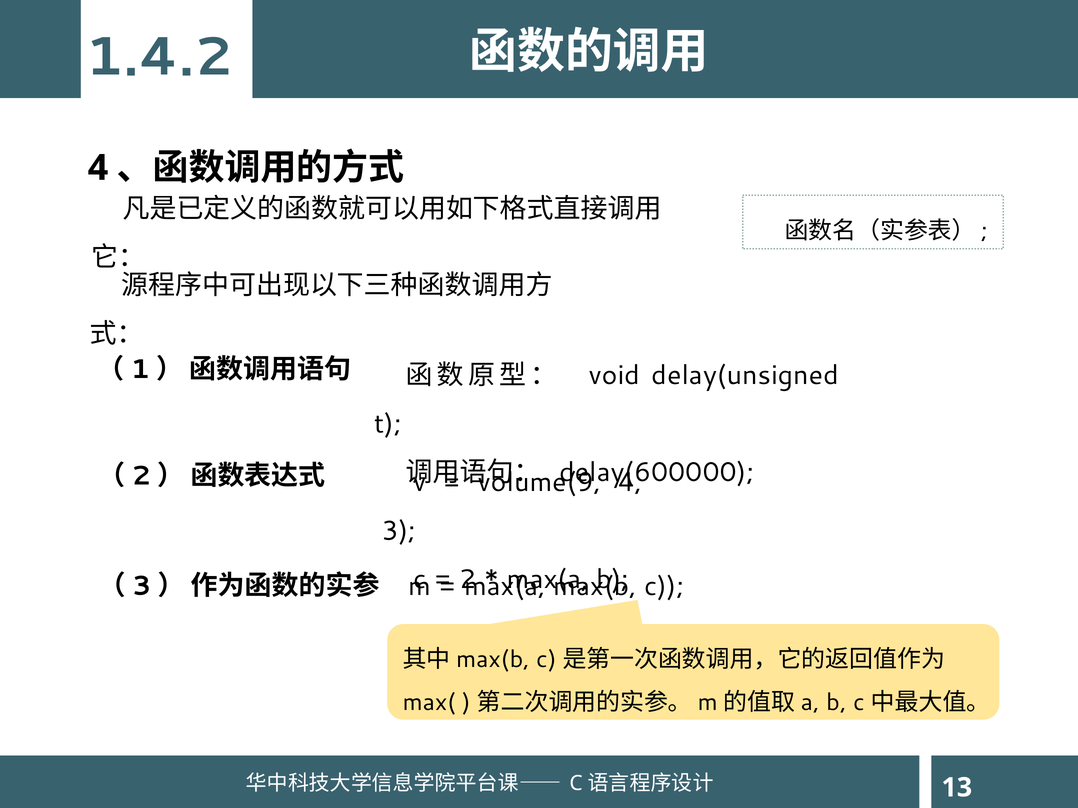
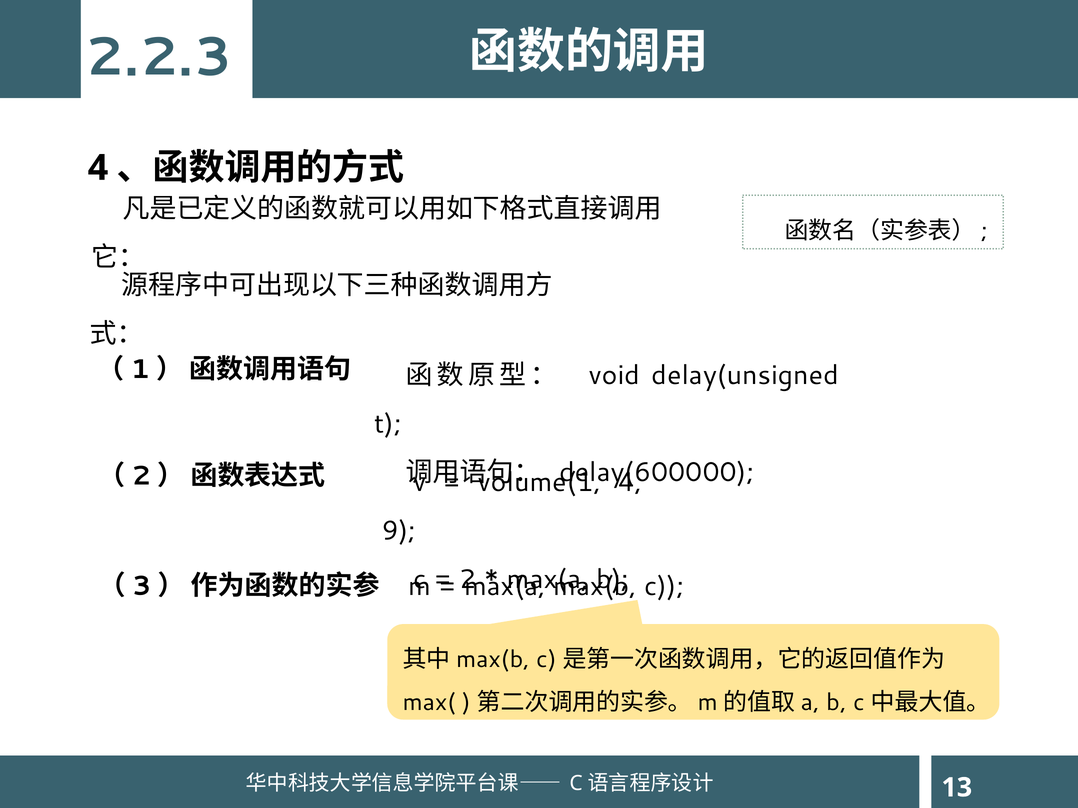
1.4.2: 1.4.2 -> 2.2.3 (159, 57)
volume(9: volume(9 -> volume(1 (540, 483)
3: 3 -> 9 (399, 531)
